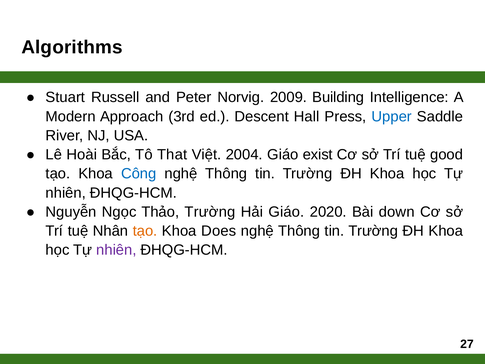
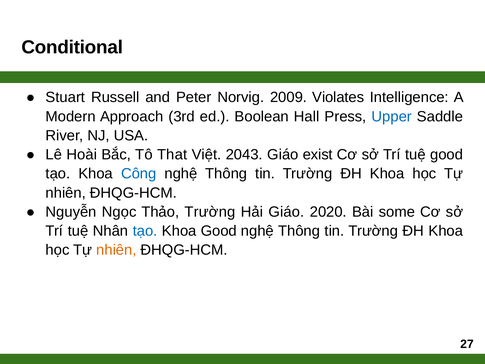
Algorithms: Algorithms -> Conditional (72, 47)
Building: Building -> Violates (338, 97)
Descent: Descent -> Boolean (262, 116)
2004: 2004 -> 2043 (244, 155)
down: down -> some (397, 212)
tạo colour: orange -> blue (145, 231)
Khoa Does: Does -> Good (219, 231)
nhiên colour: purple -> orange (116, 250)
